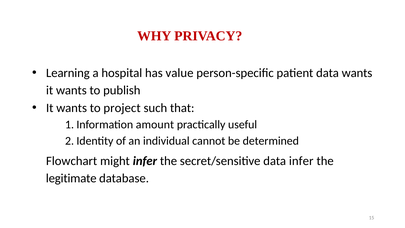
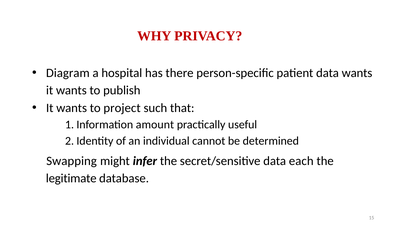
Learning: Learning -> Diagram (68, 73)
value: value -> there (180, 73)
Flowchart: Flowchart -> Swapping (72, 161)
data infer: infer -> each (301, 161)
